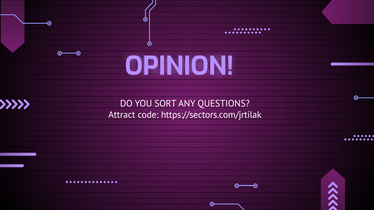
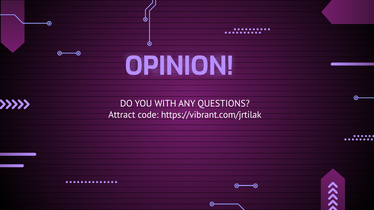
SORT: SORT -> WITH (165, 104)
https://sectors.com/jrtilak: https://sectors.com/jrtilak -> https://vibrant.com/jrtilak (211, 115)
